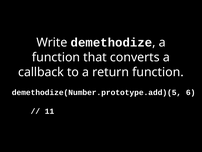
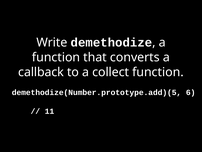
return: return -> collect (111, 72)
